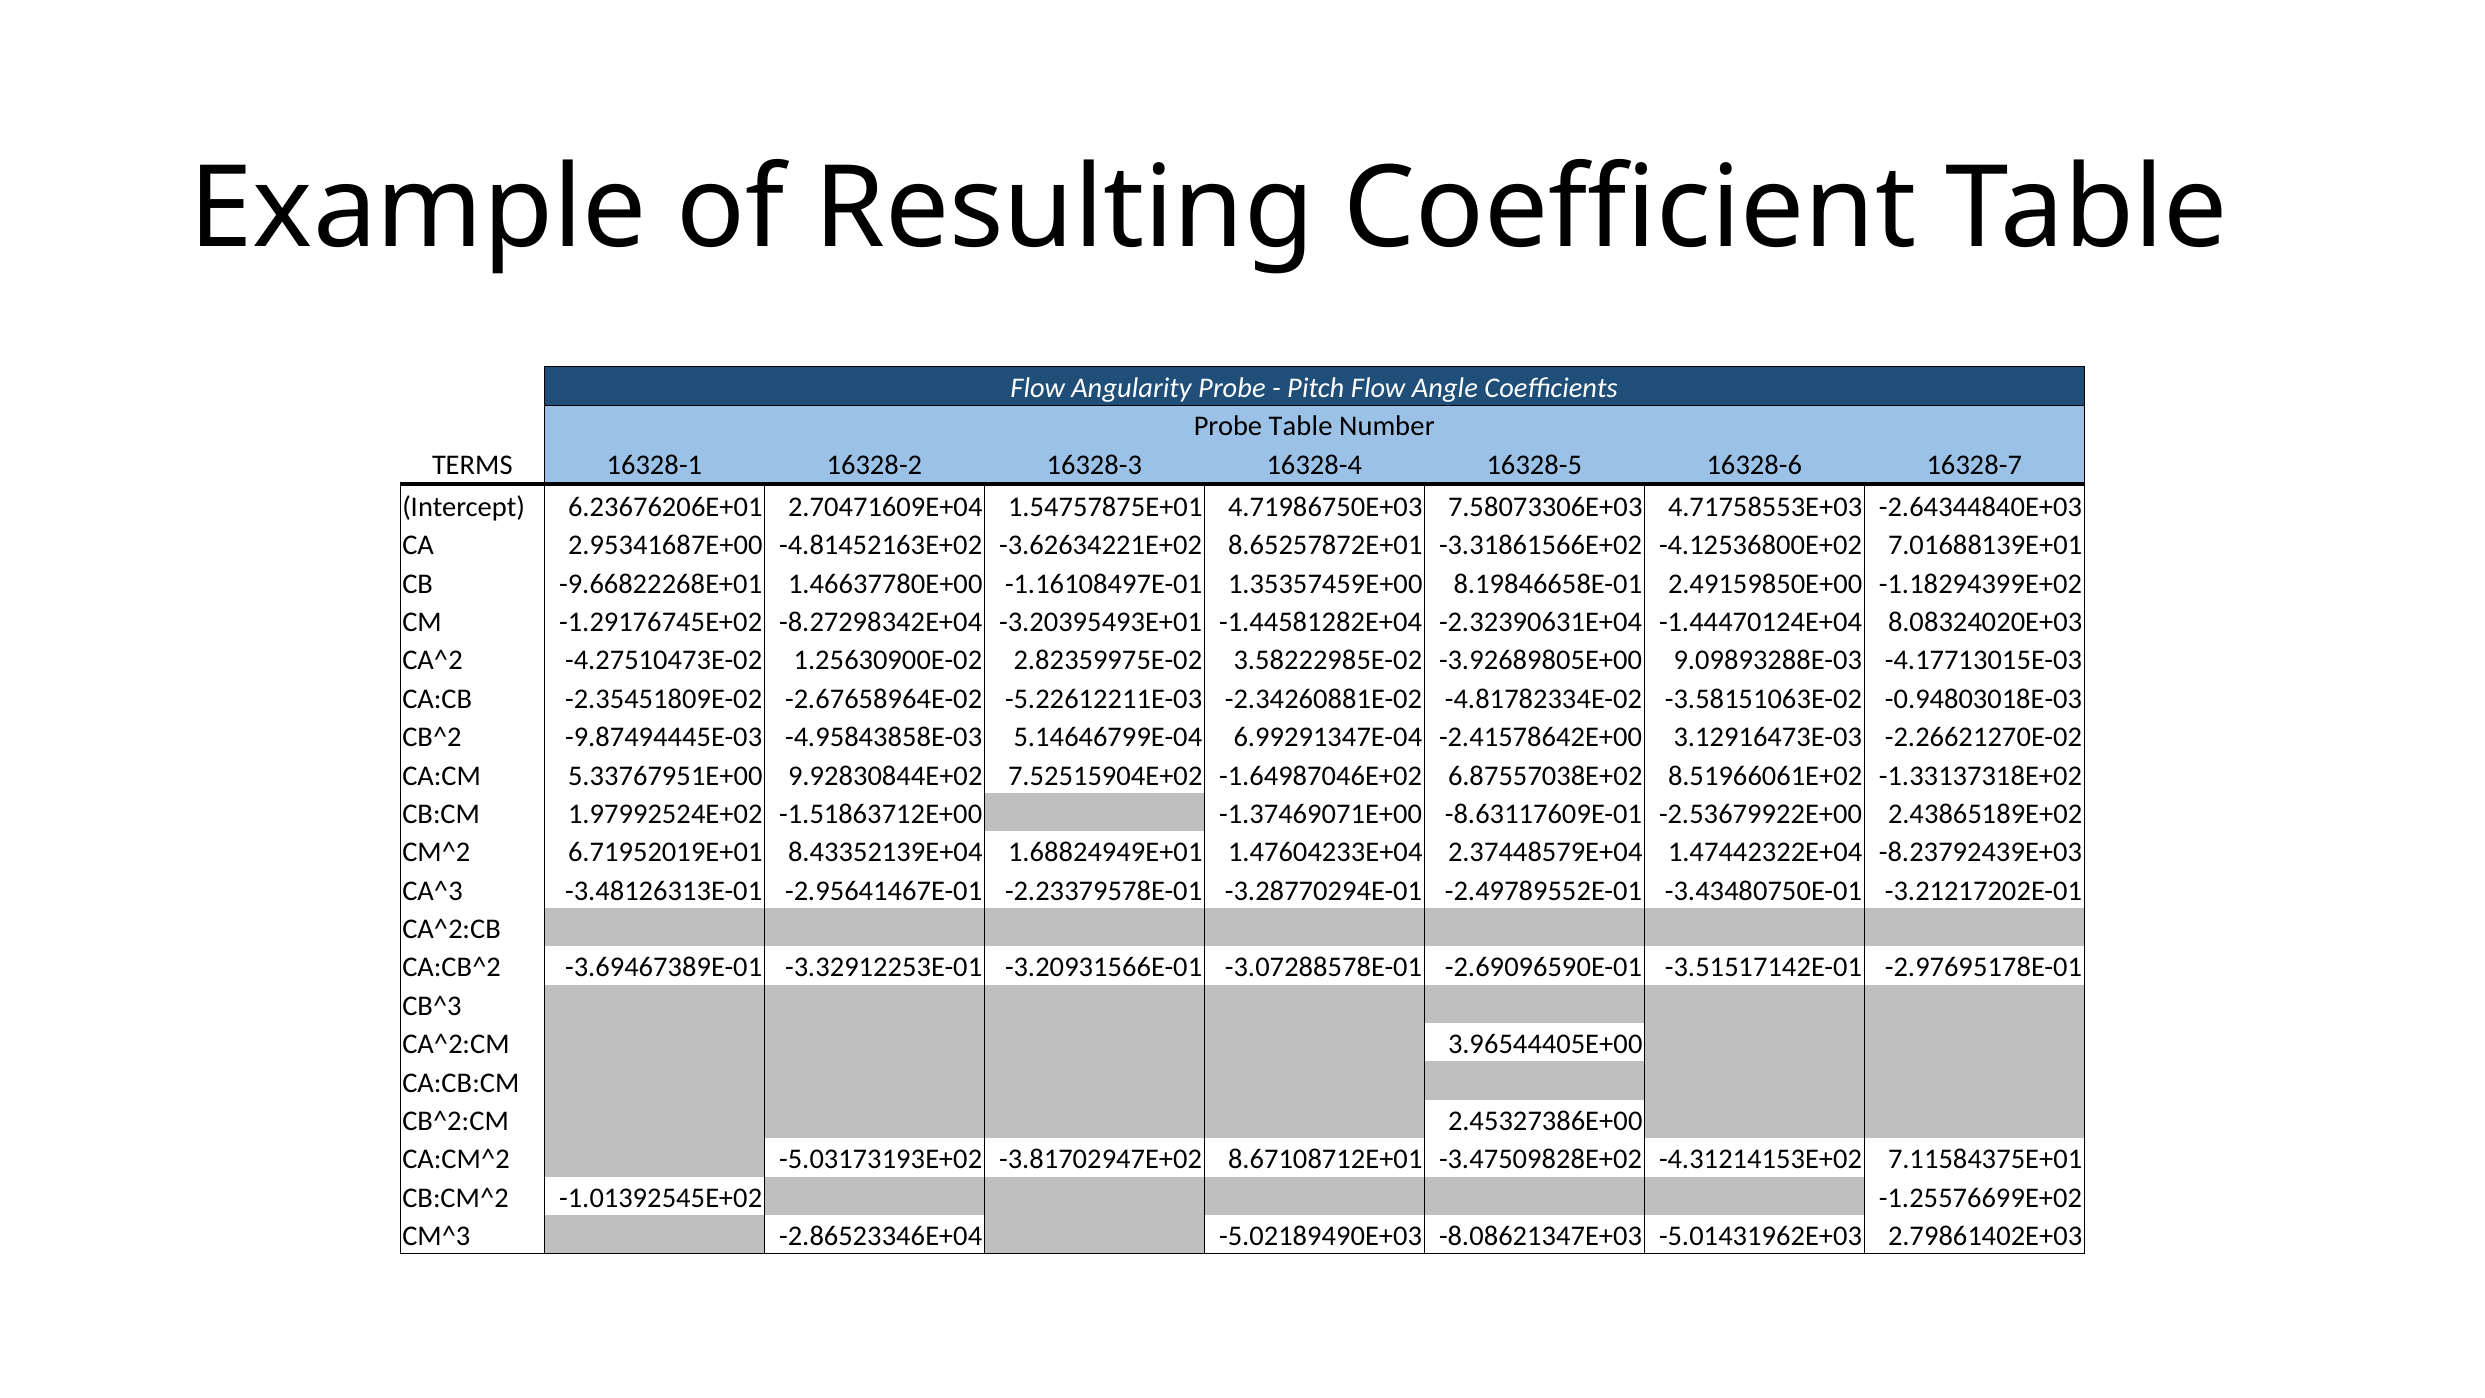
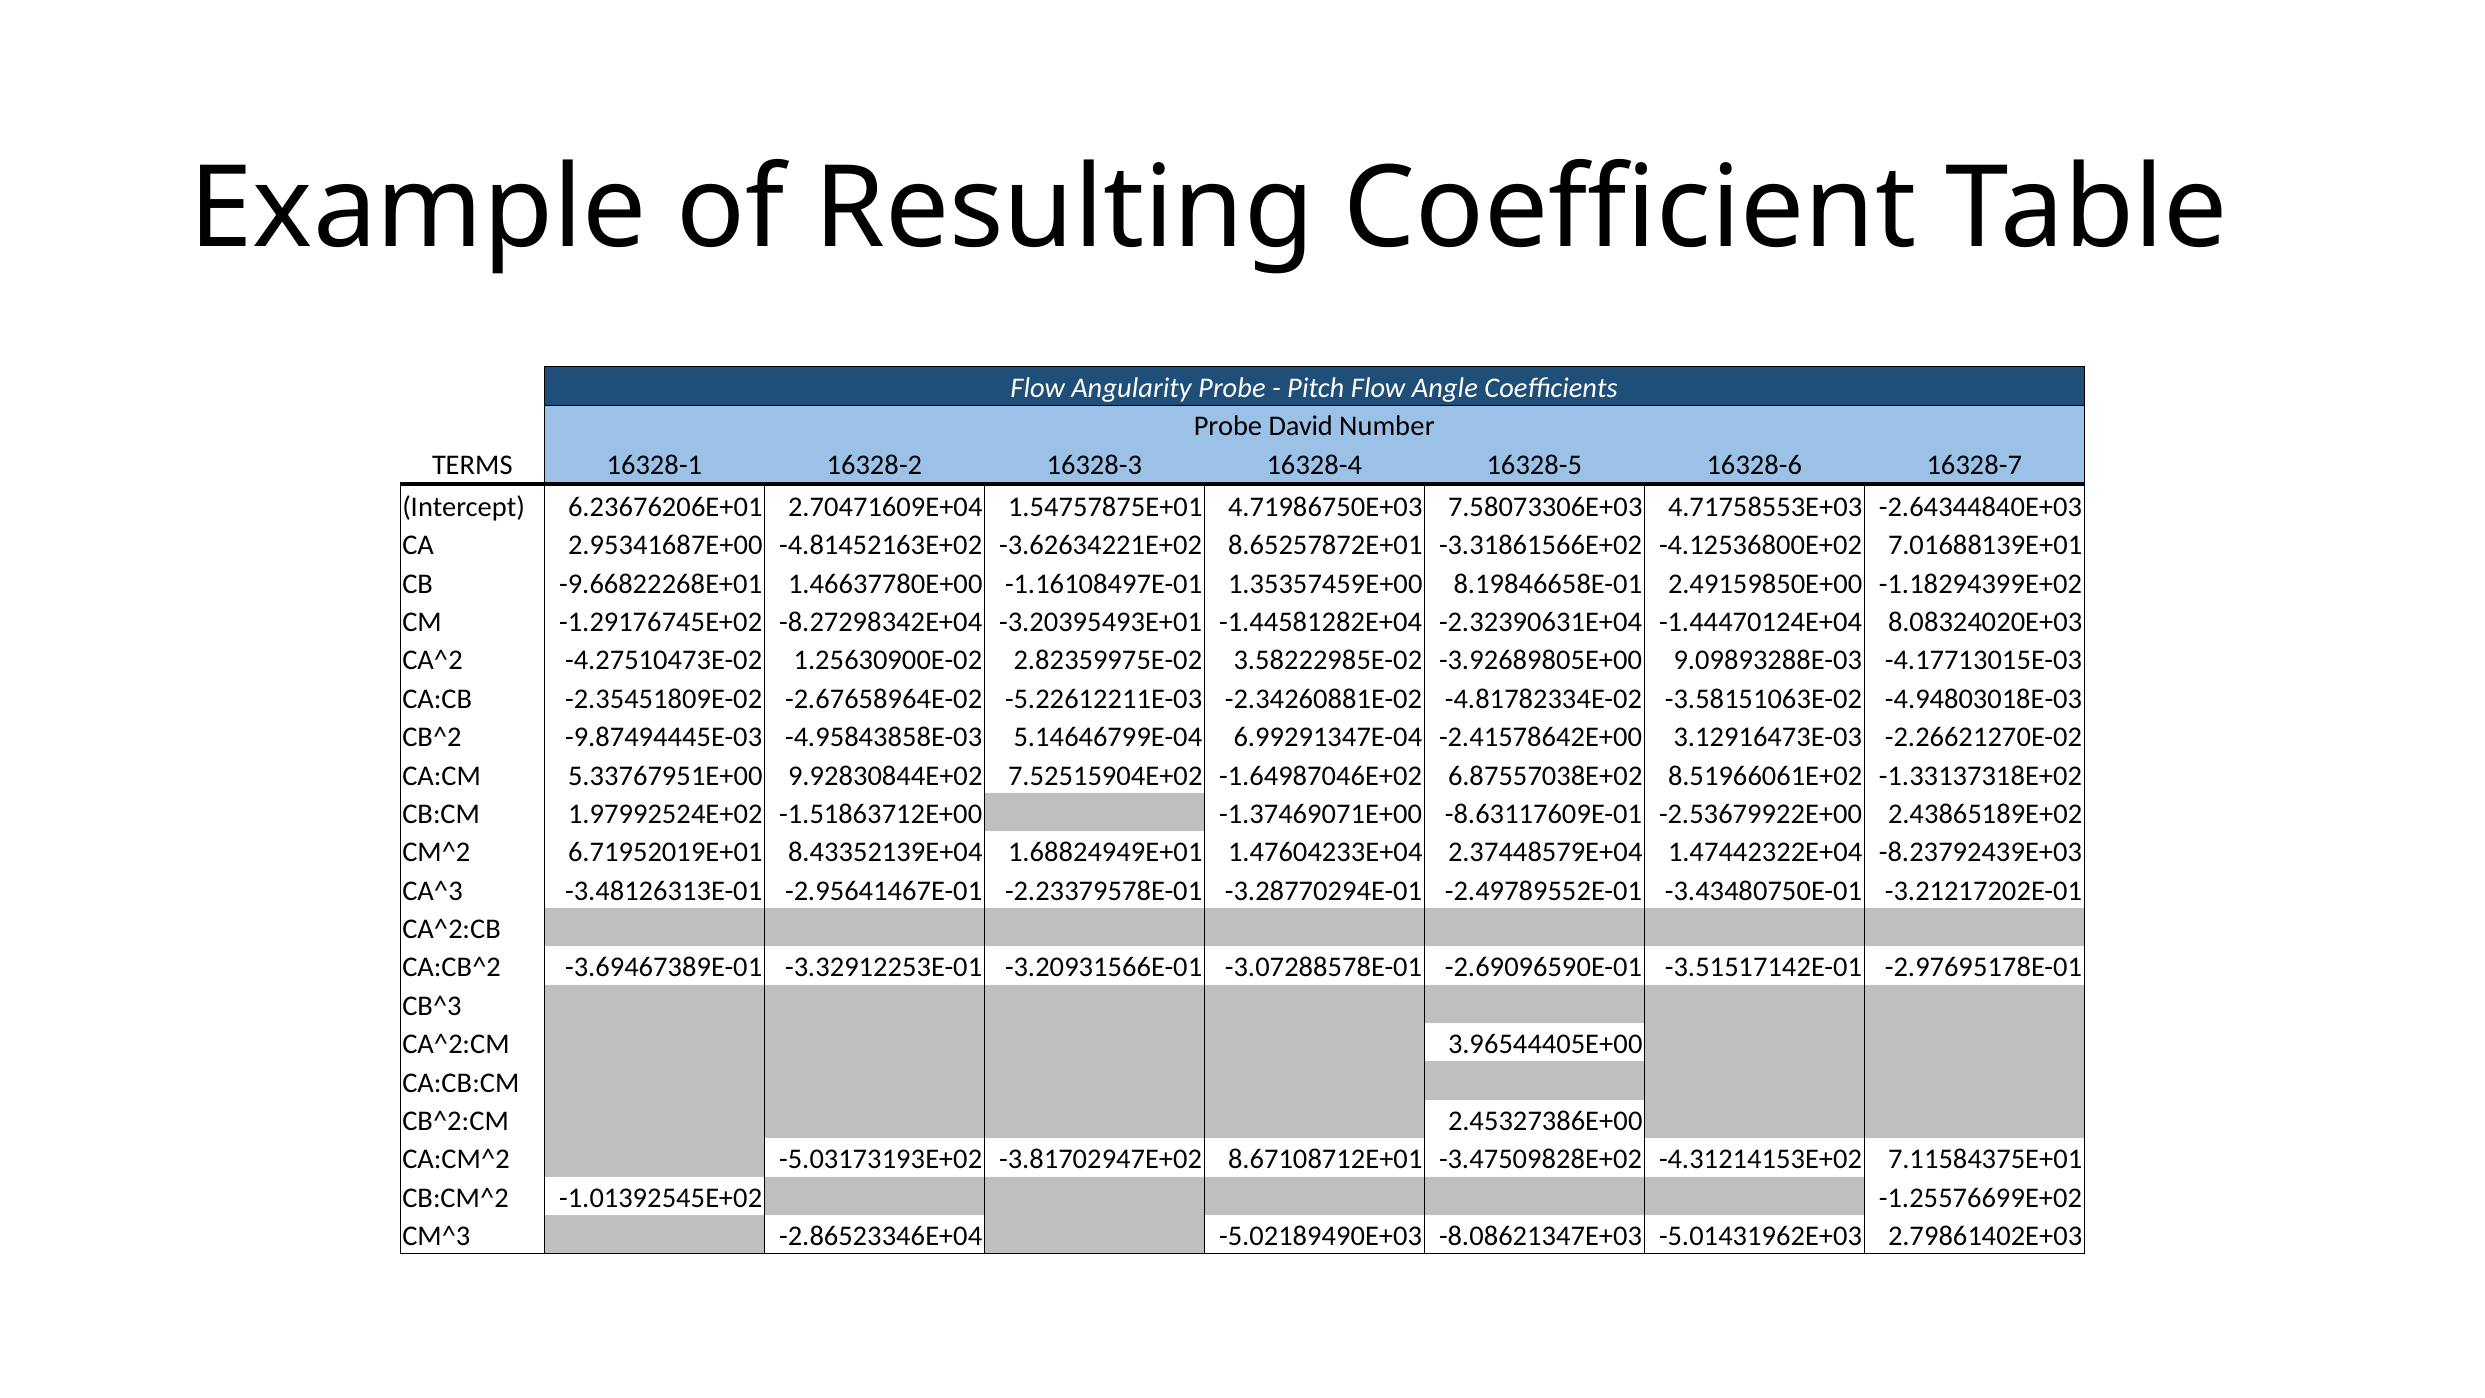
Probe Table: Table -> David (1301, 426)
-0.94803018E-03: -0.94803018E-03 -> -4.94803018E-03 (1984, 699)
